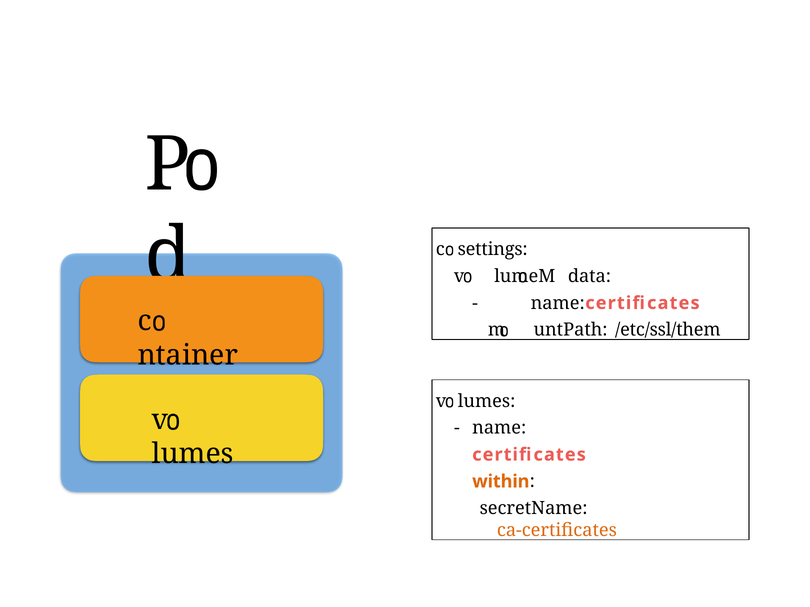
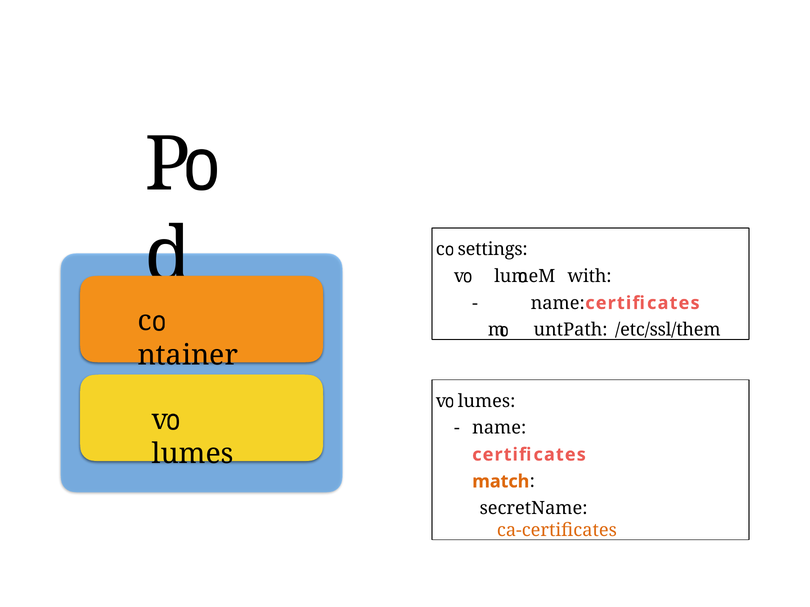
data: data -> with (590, 276)
within: within -> match (501, 482)
